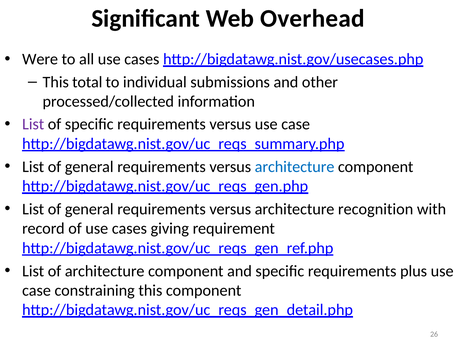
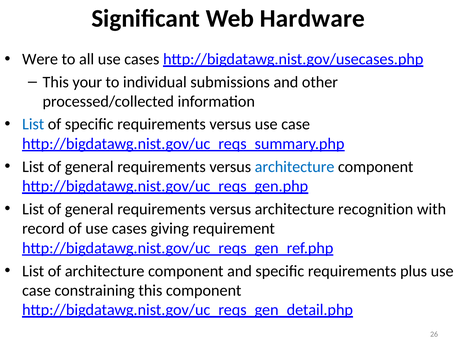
Overhead: Overhead -> Hardware (312, 18)
total: total -> your (87, 82)
List colour: purple -> blue (33, 124)
